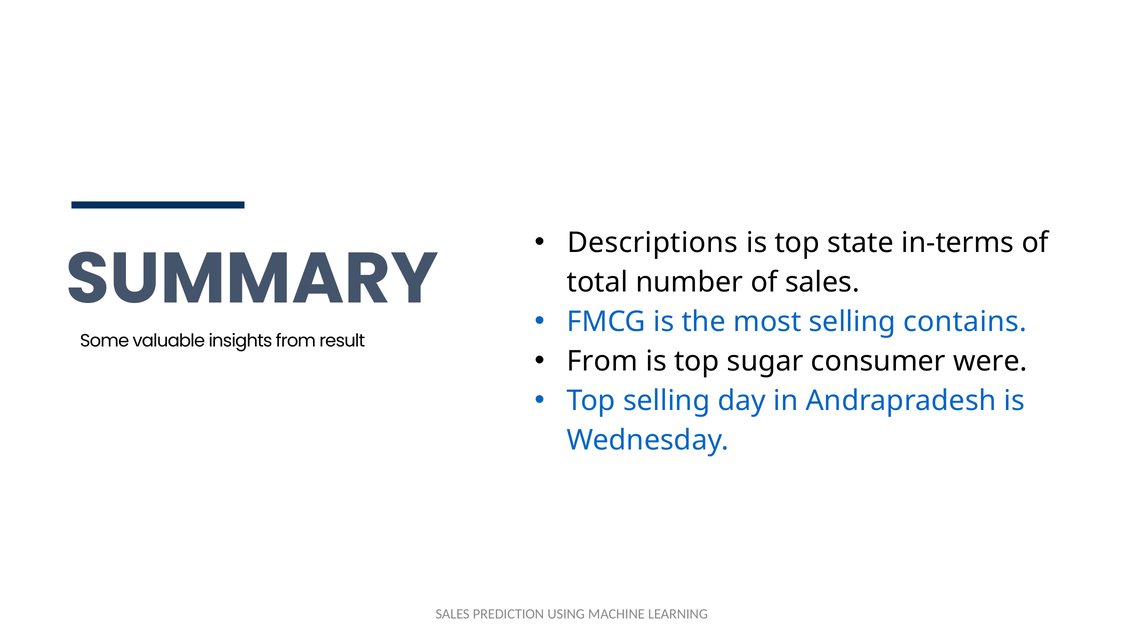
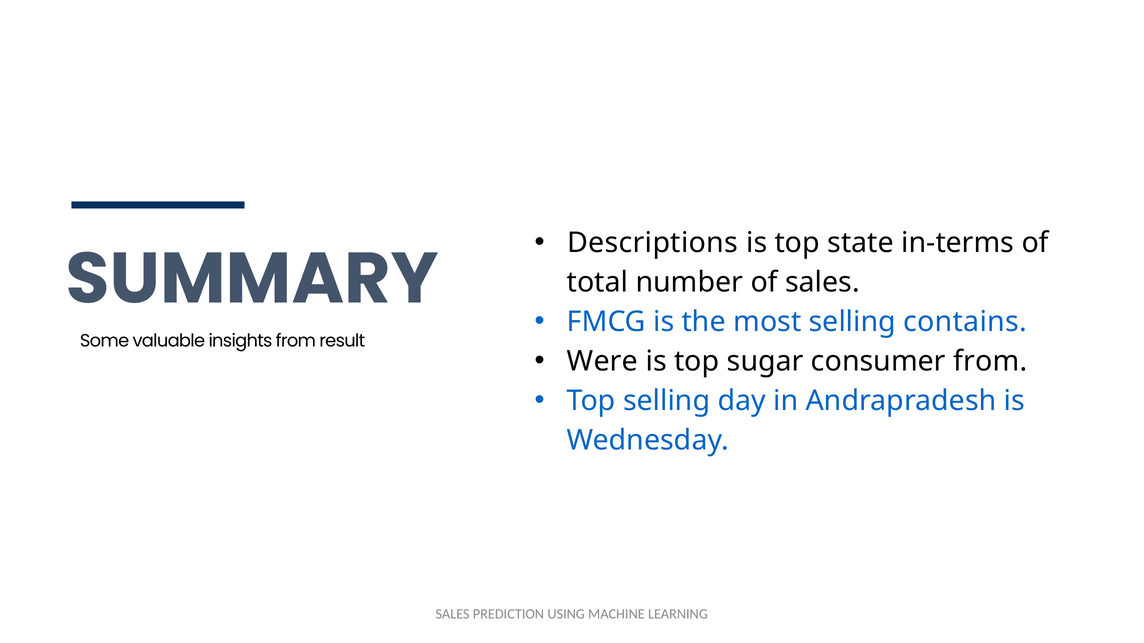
From: From -> Were (602, 362)
consumer were: were -> from (990, 362)
